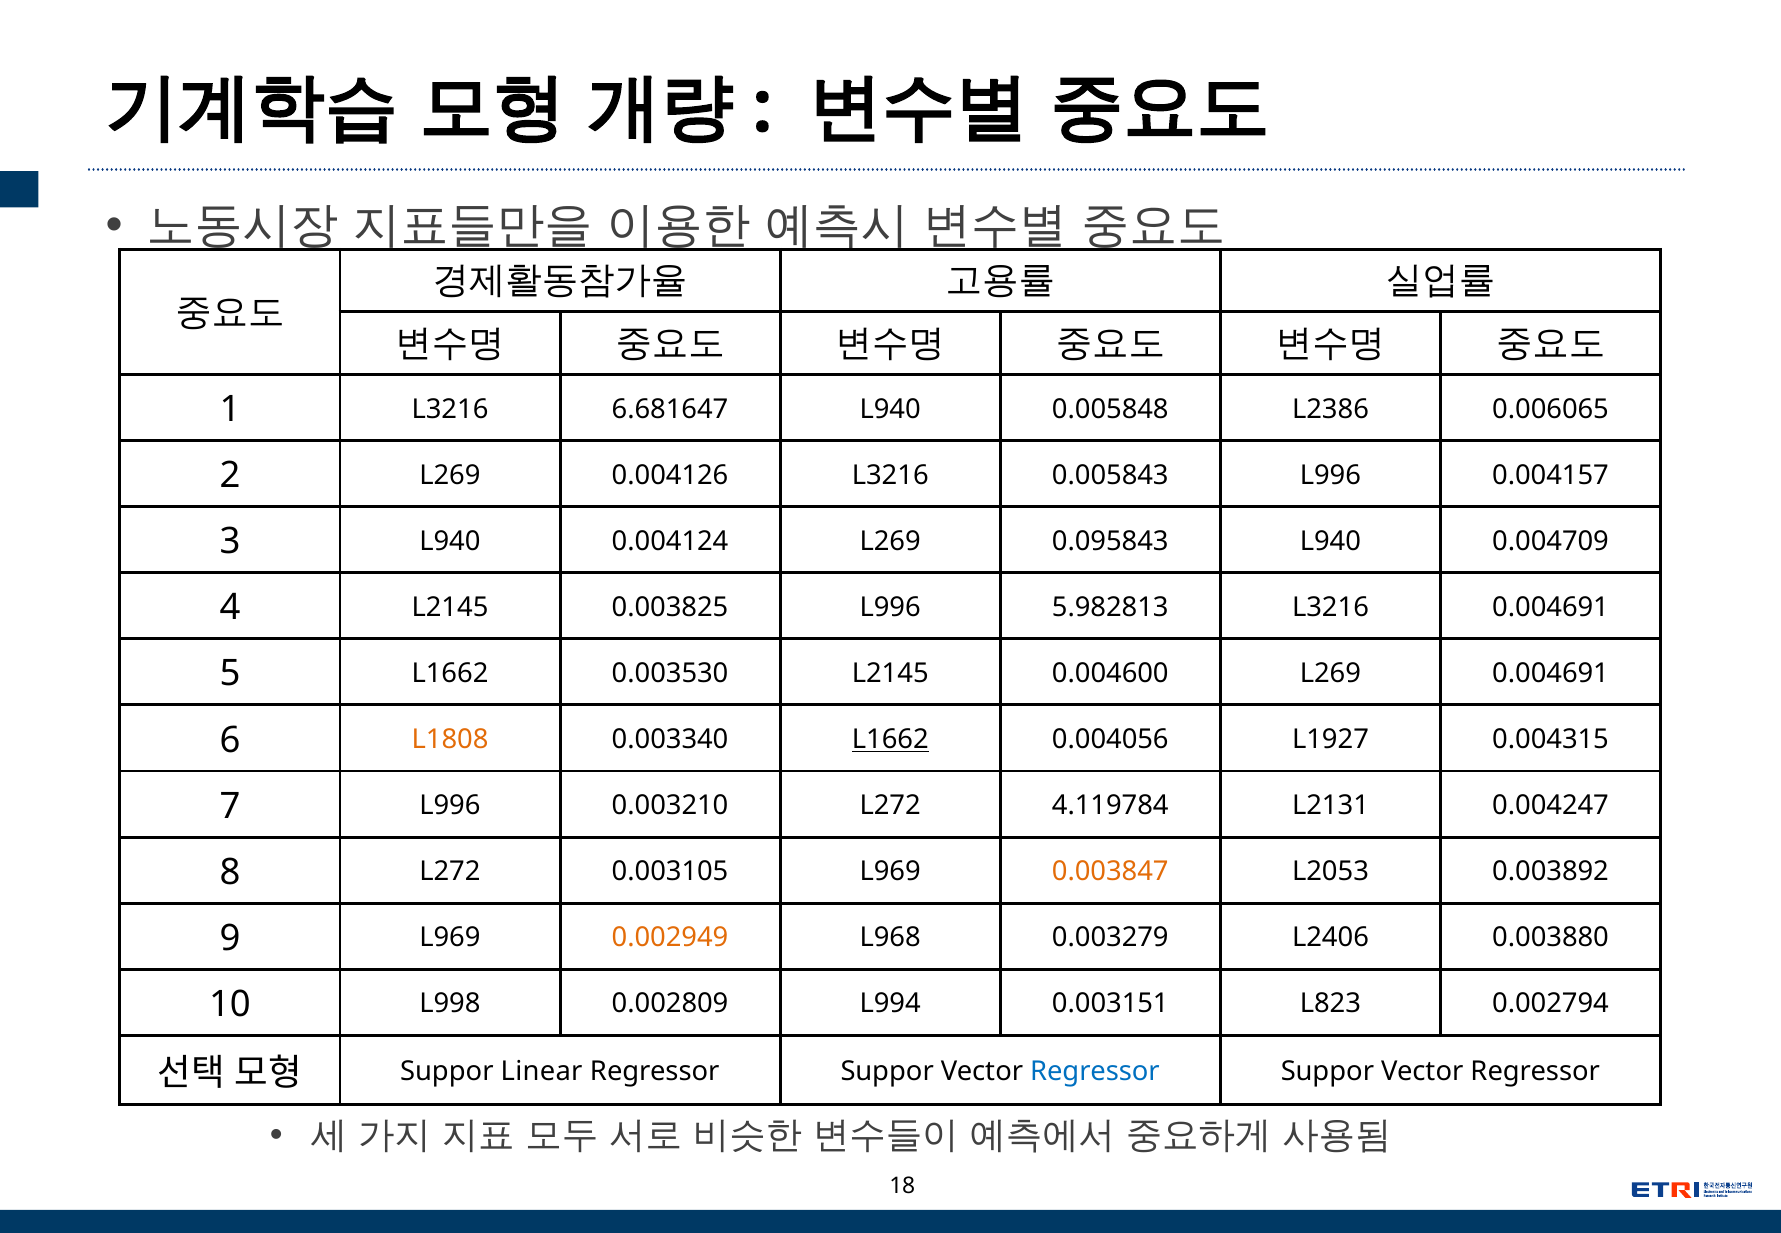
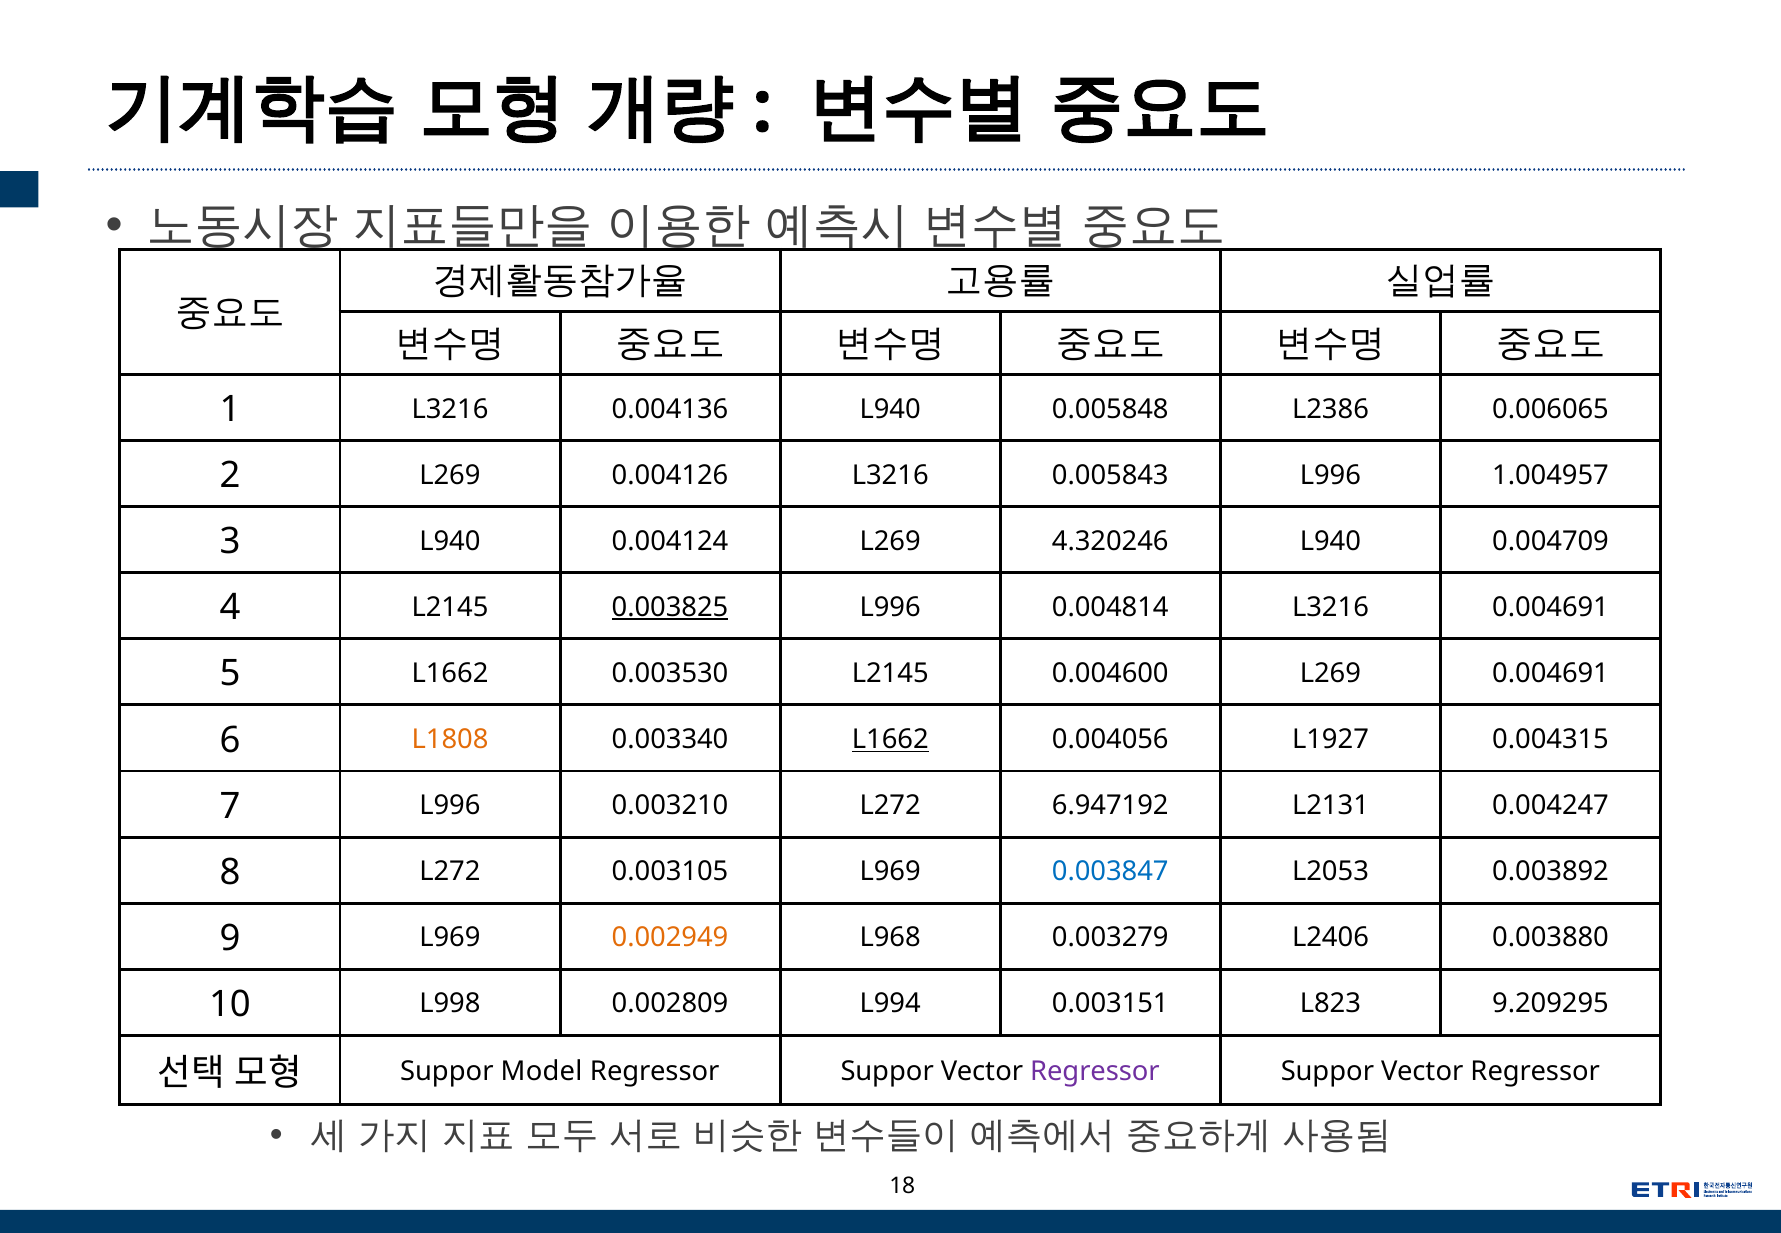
6.681647: 6.681647 -> 0.004136 (670, 409)
0.004157: 0.004157 -> 1.004957 (1551, 475)
0.095843: 0.095843 -> 4.320246 (1110, 541)
0.003825 underline: none -> present (670, 607)
5.982813: 5.982813 -> 0.004814 (1110, 607)
4.119784: 4.119784 -> 6.947192 (1110, 806)
0.003847 colour: orange -> blue (1110, 872)
0.002794: 0.002794 -> 9.209295 (1551, 1004)
Linear: Linear -> Model (542, 1072)
Regressor colour: blue -> purple (1095, 1072)
